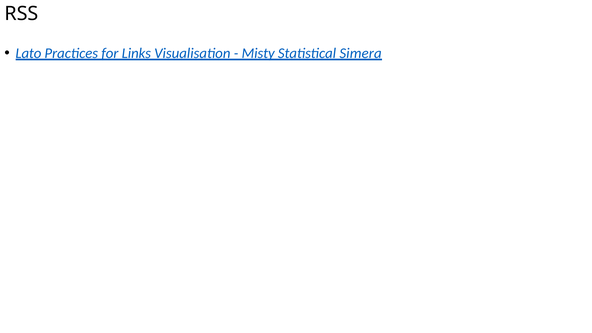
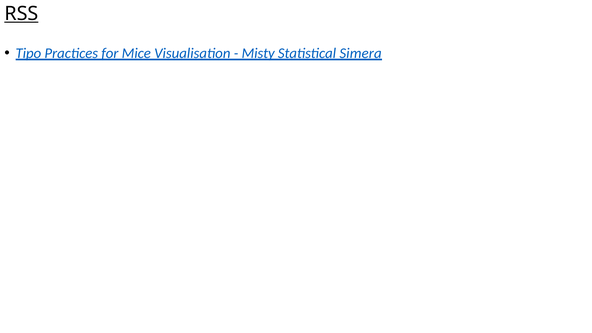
RSS underline: none -> present (21, 14)
Lato: Lato -> Tipo (28, 53)
Links: Links -> Mice (136, 53)
